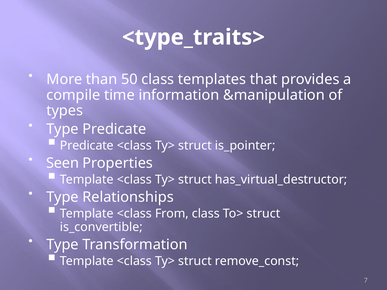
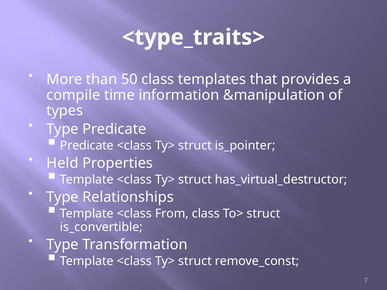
Seen: Seen -> Held (62, 163)
